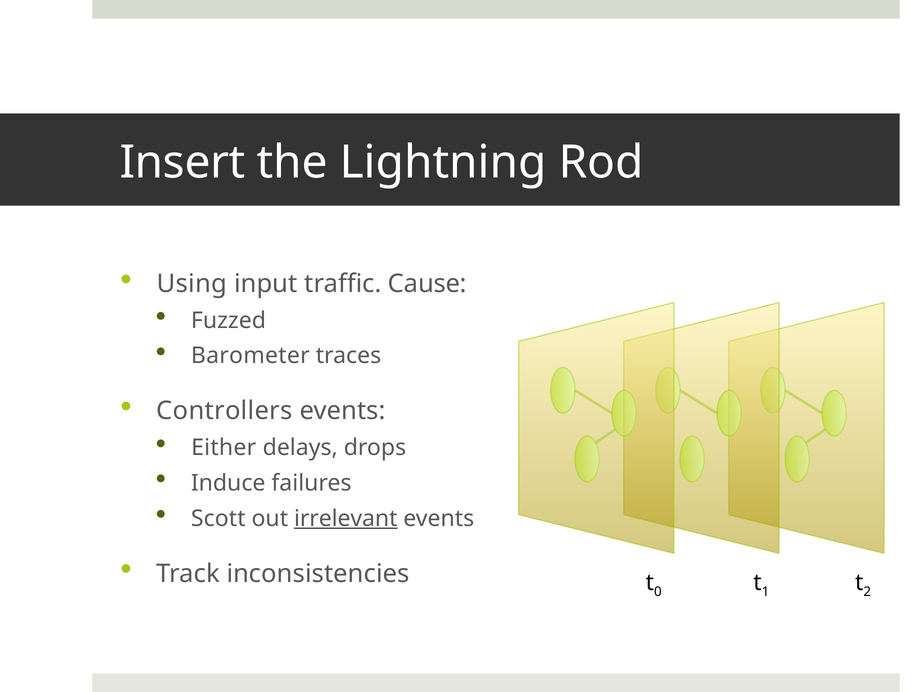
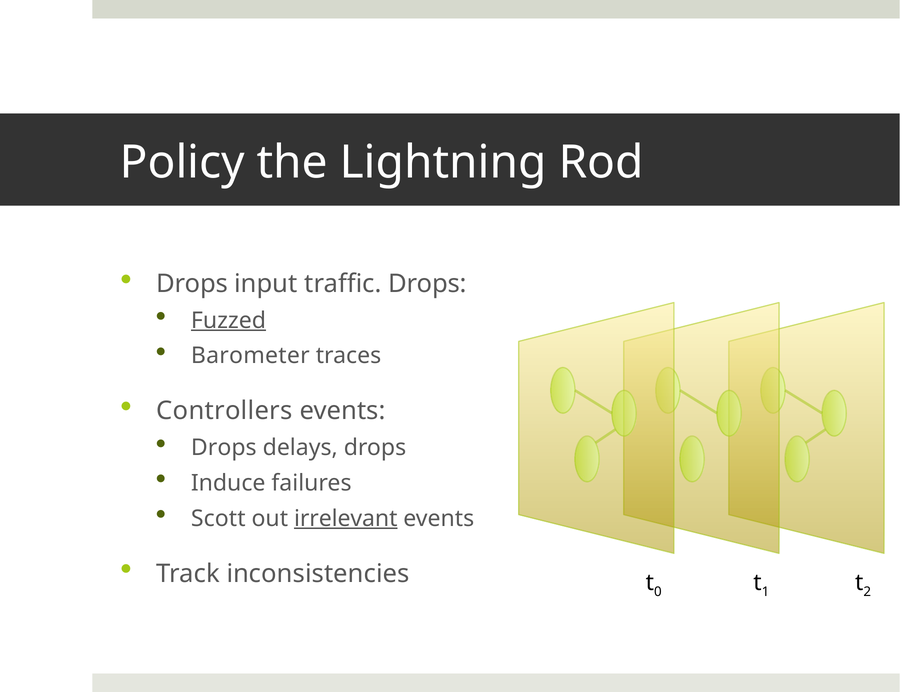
Insert: Insert -> Policy (182, 163)
Using: Using -> Drops (192, 284)
traffic Cause: Cause -> Drops (427, 284)
Fuzzed underline: none -> present (228, 321)
Either: Either -> Drops (224, 448)
